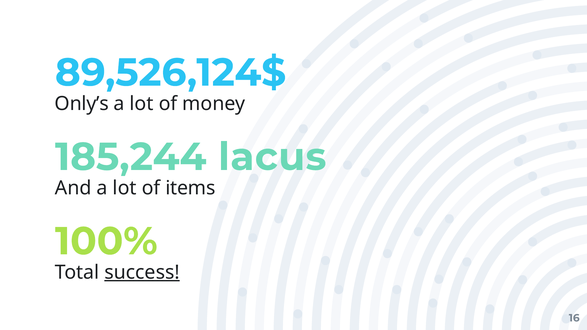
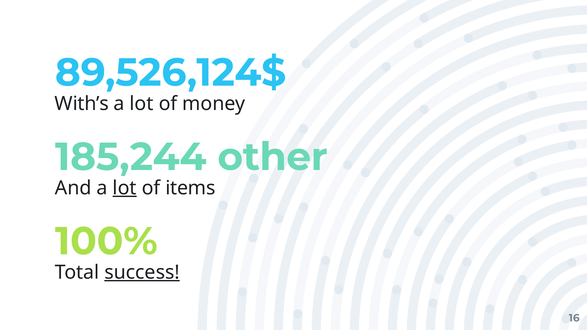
Only’s: Only’s -> With’s (82, 104)
lacus: lacus -> other (273, 157)
lot underline: none -> present (125, 188)
